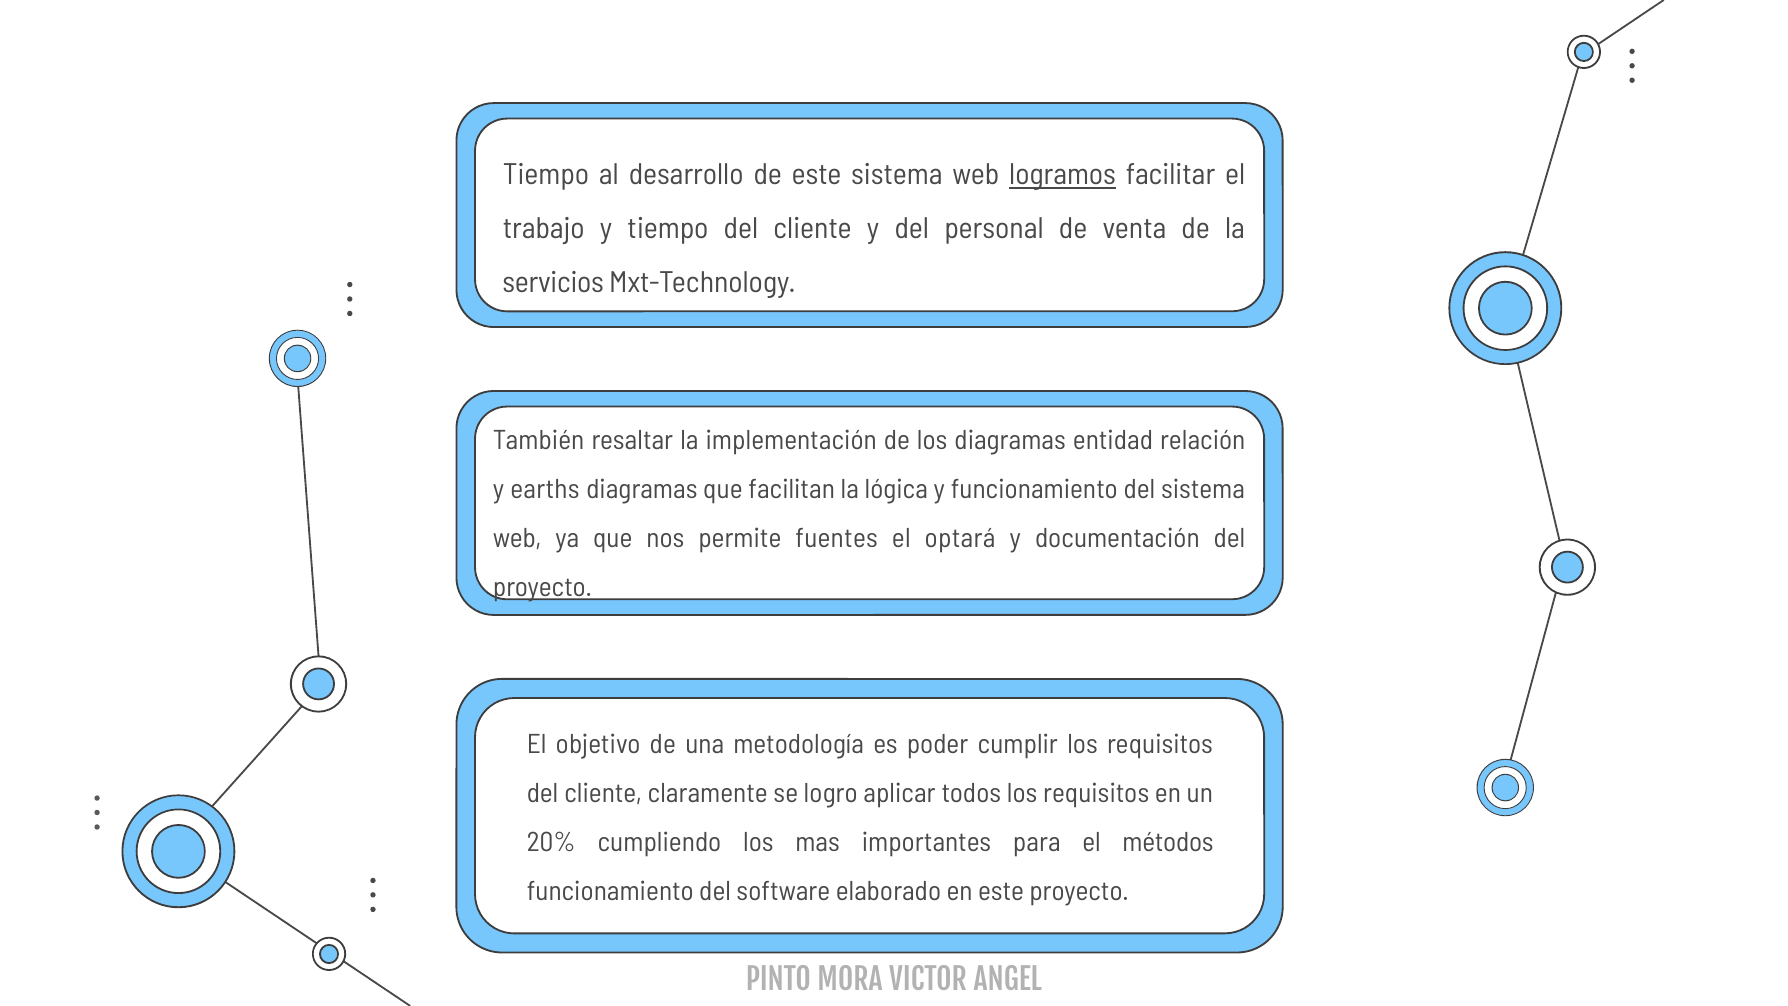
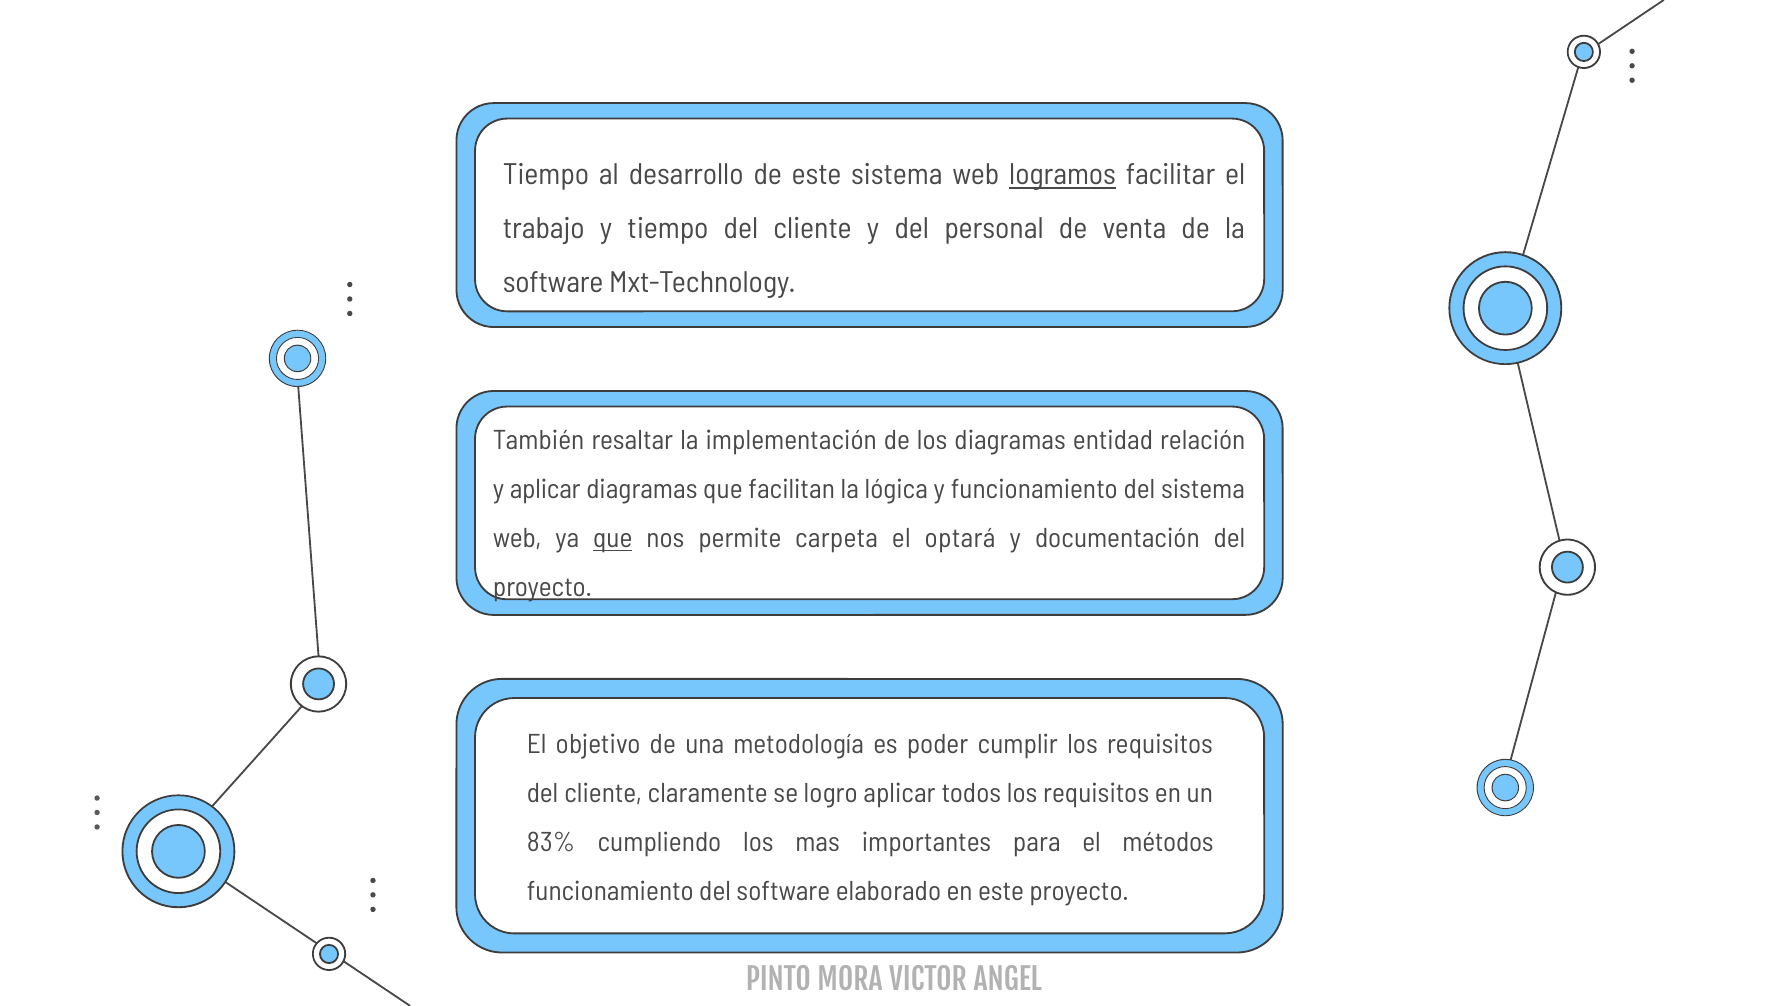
servicios: servicios -> software (553, 282)
y earths: earths -> aplicar (545, 489)
que underline: none -> present (613, 539)
fuentes: fuentes -> carpeta (837, 539)
20%: 20% -> 83% (551, 843)
